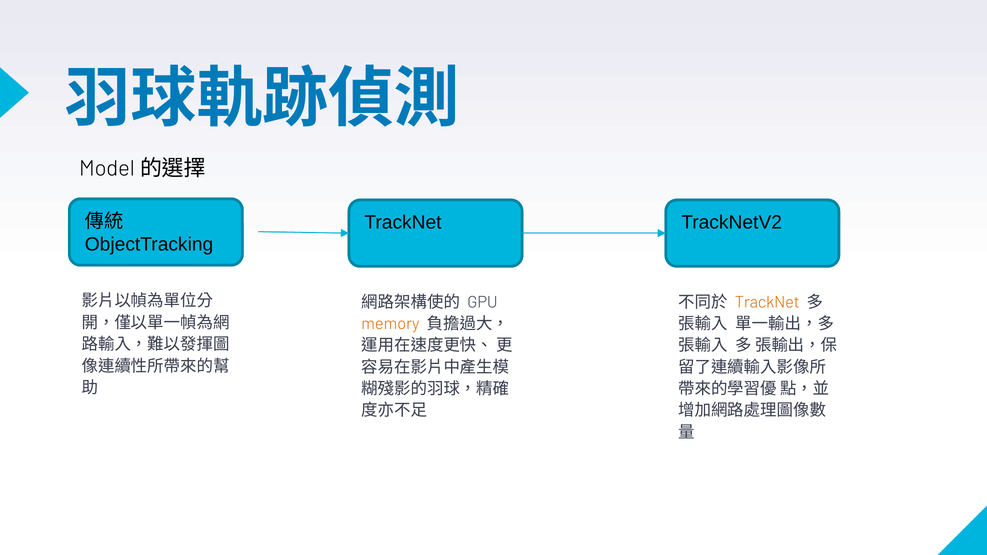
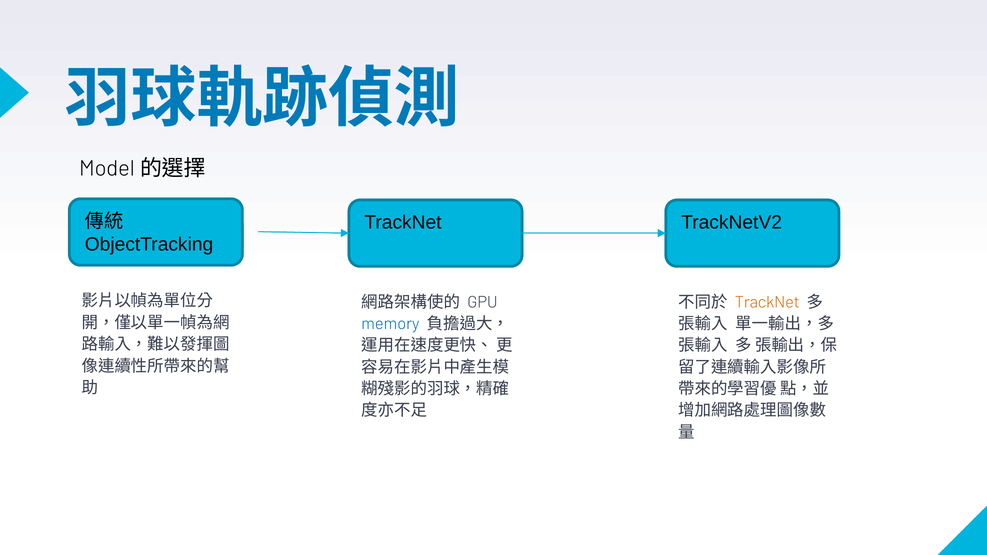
memory colour: orange -> blue (390, 324)
